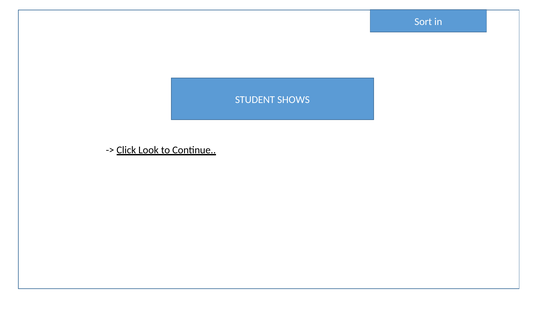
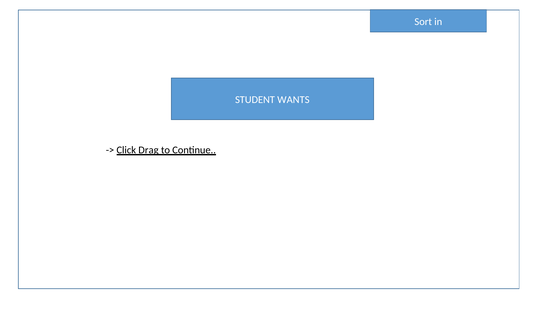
SHOWS: SHOWS -> WANTS (293, 100)
Look: Look -> Drag (148, 150)
